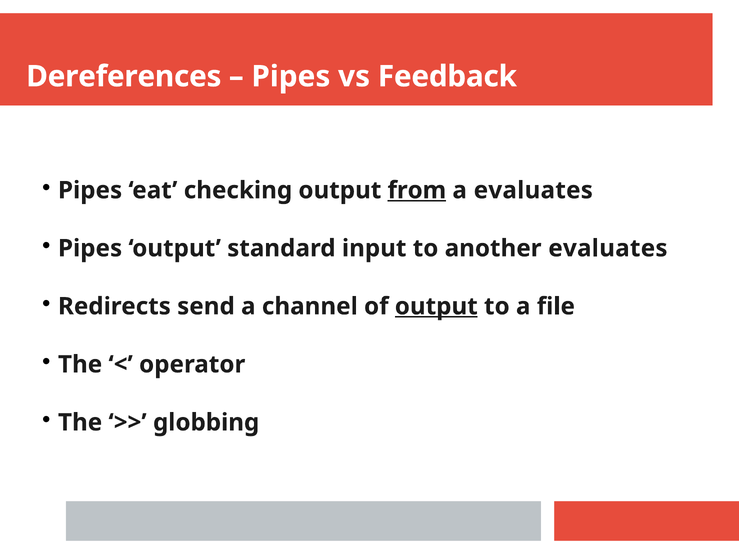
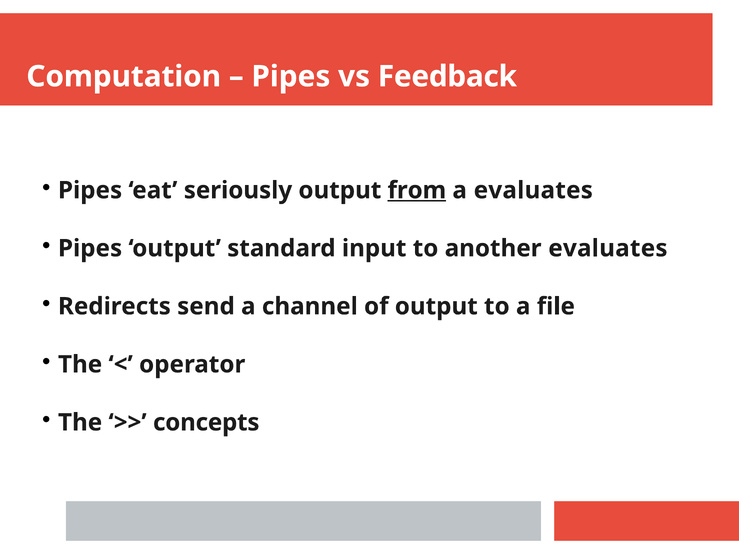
Dereferences: Dereferences -> Computation (124, 77)
checking: checking -> seriously (238, 190)
output underline: present -> none (436, 306)
globbing: globbing -> concepts (206, 423)
